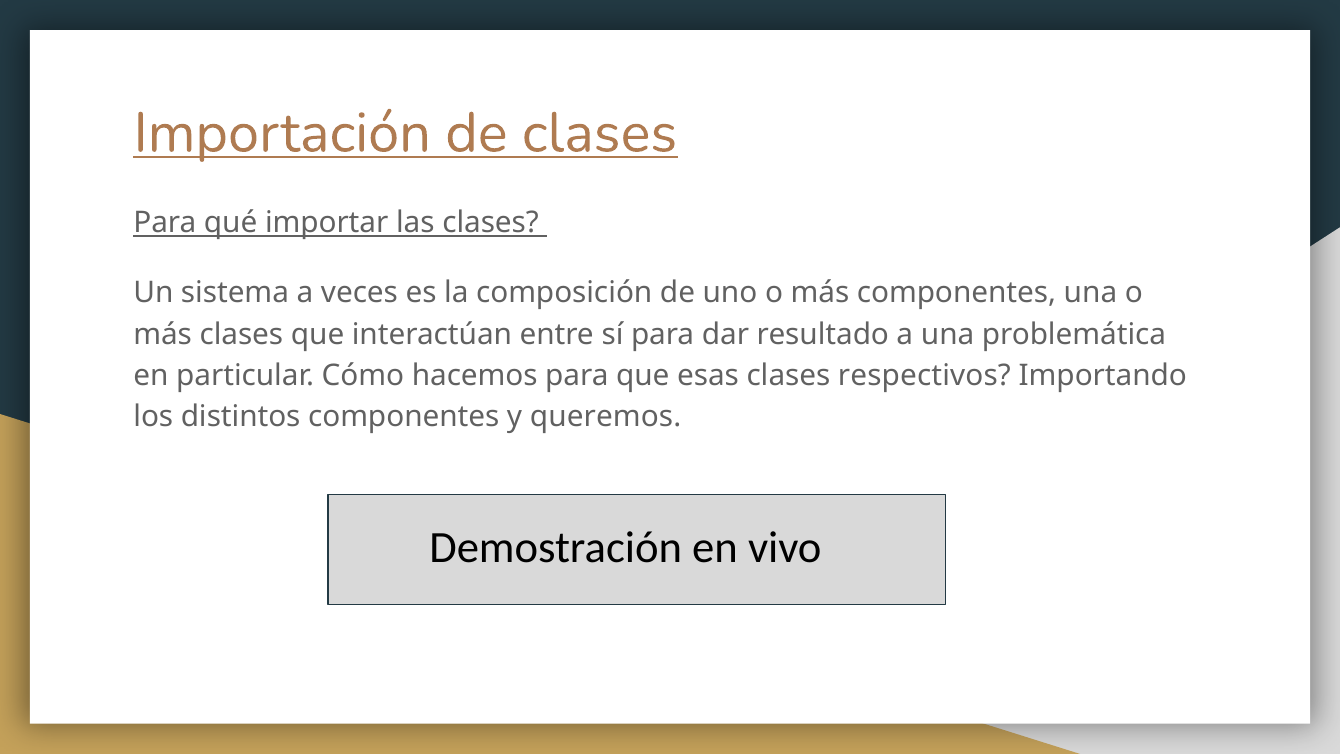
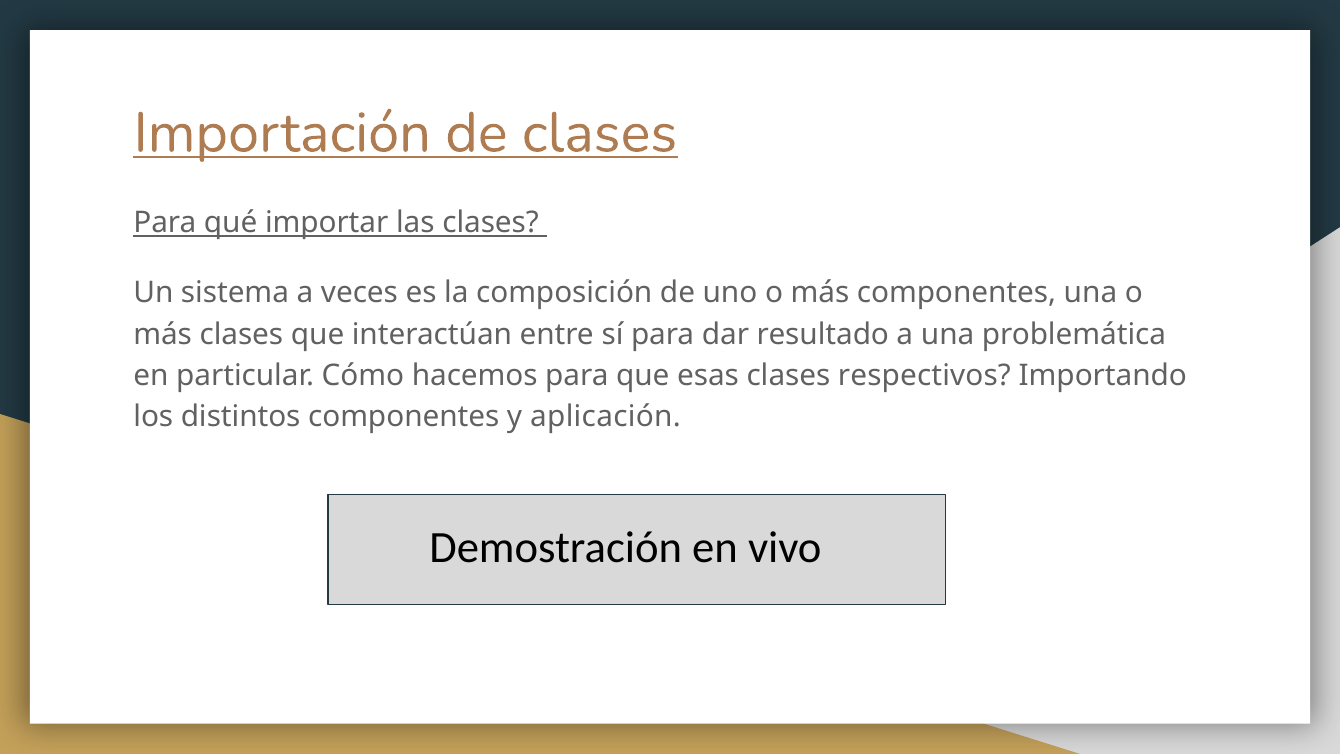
queremos: queremos -> aplicación (605, 416)
